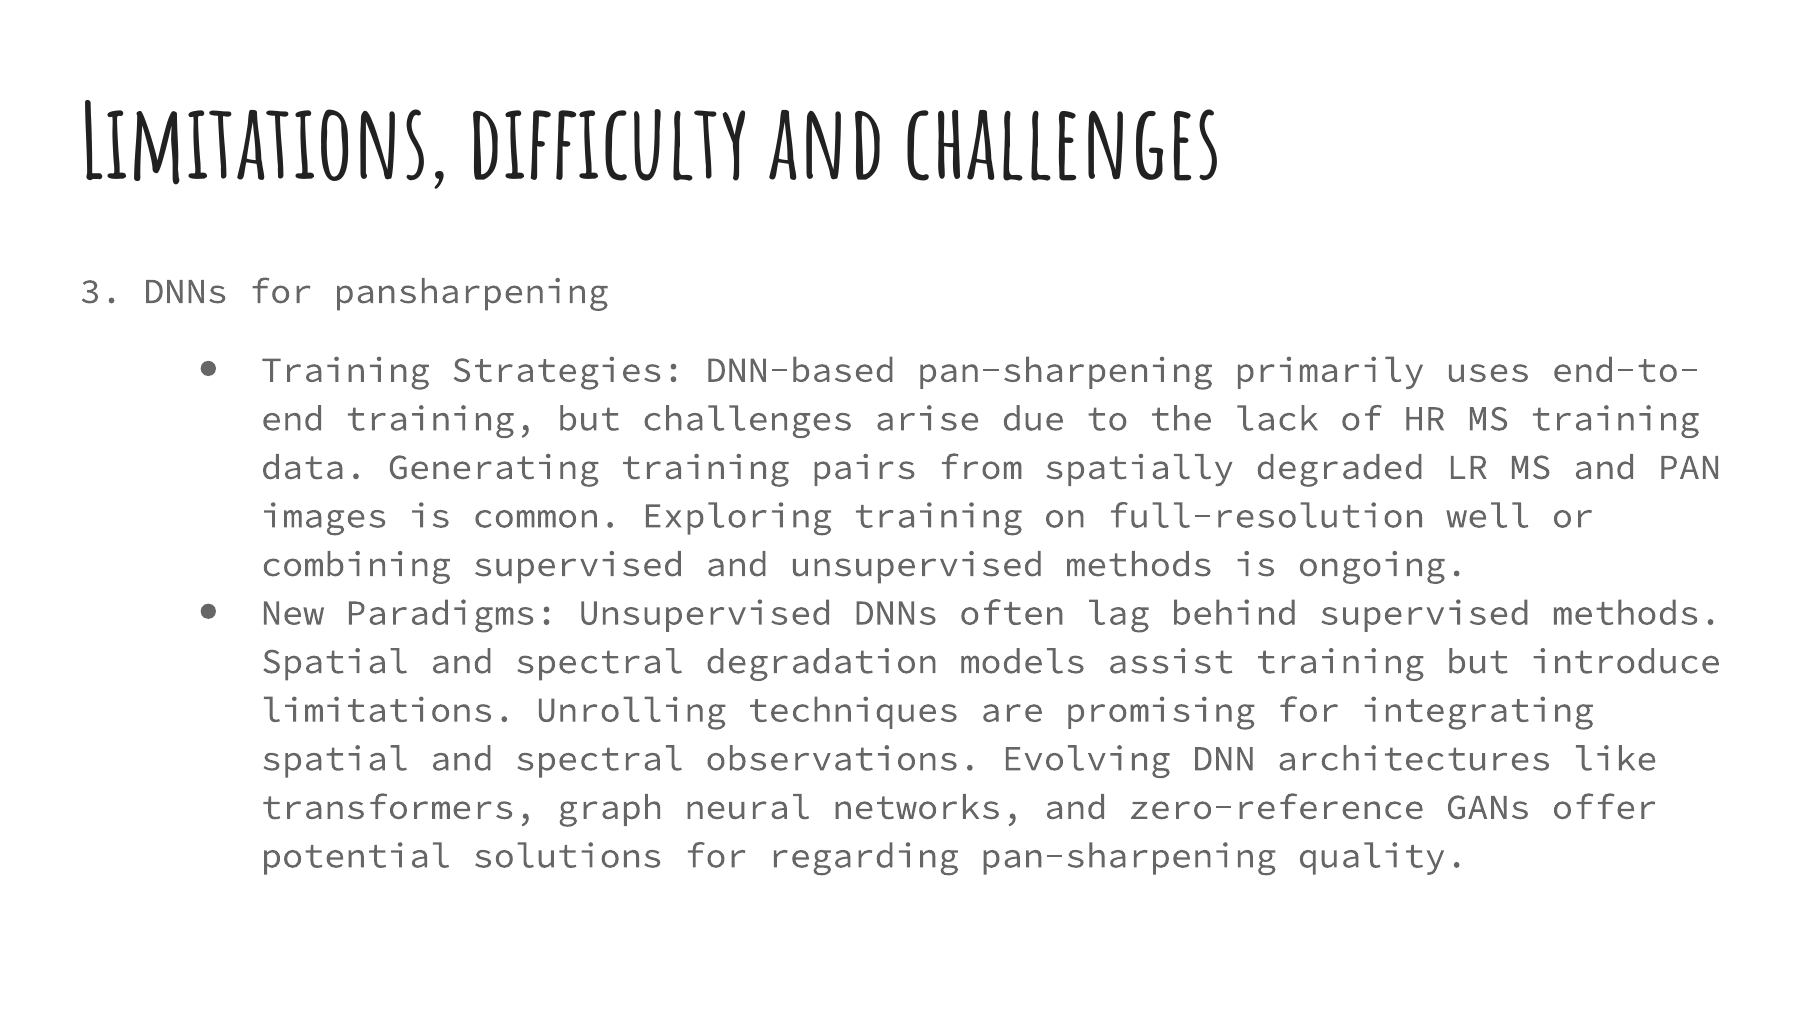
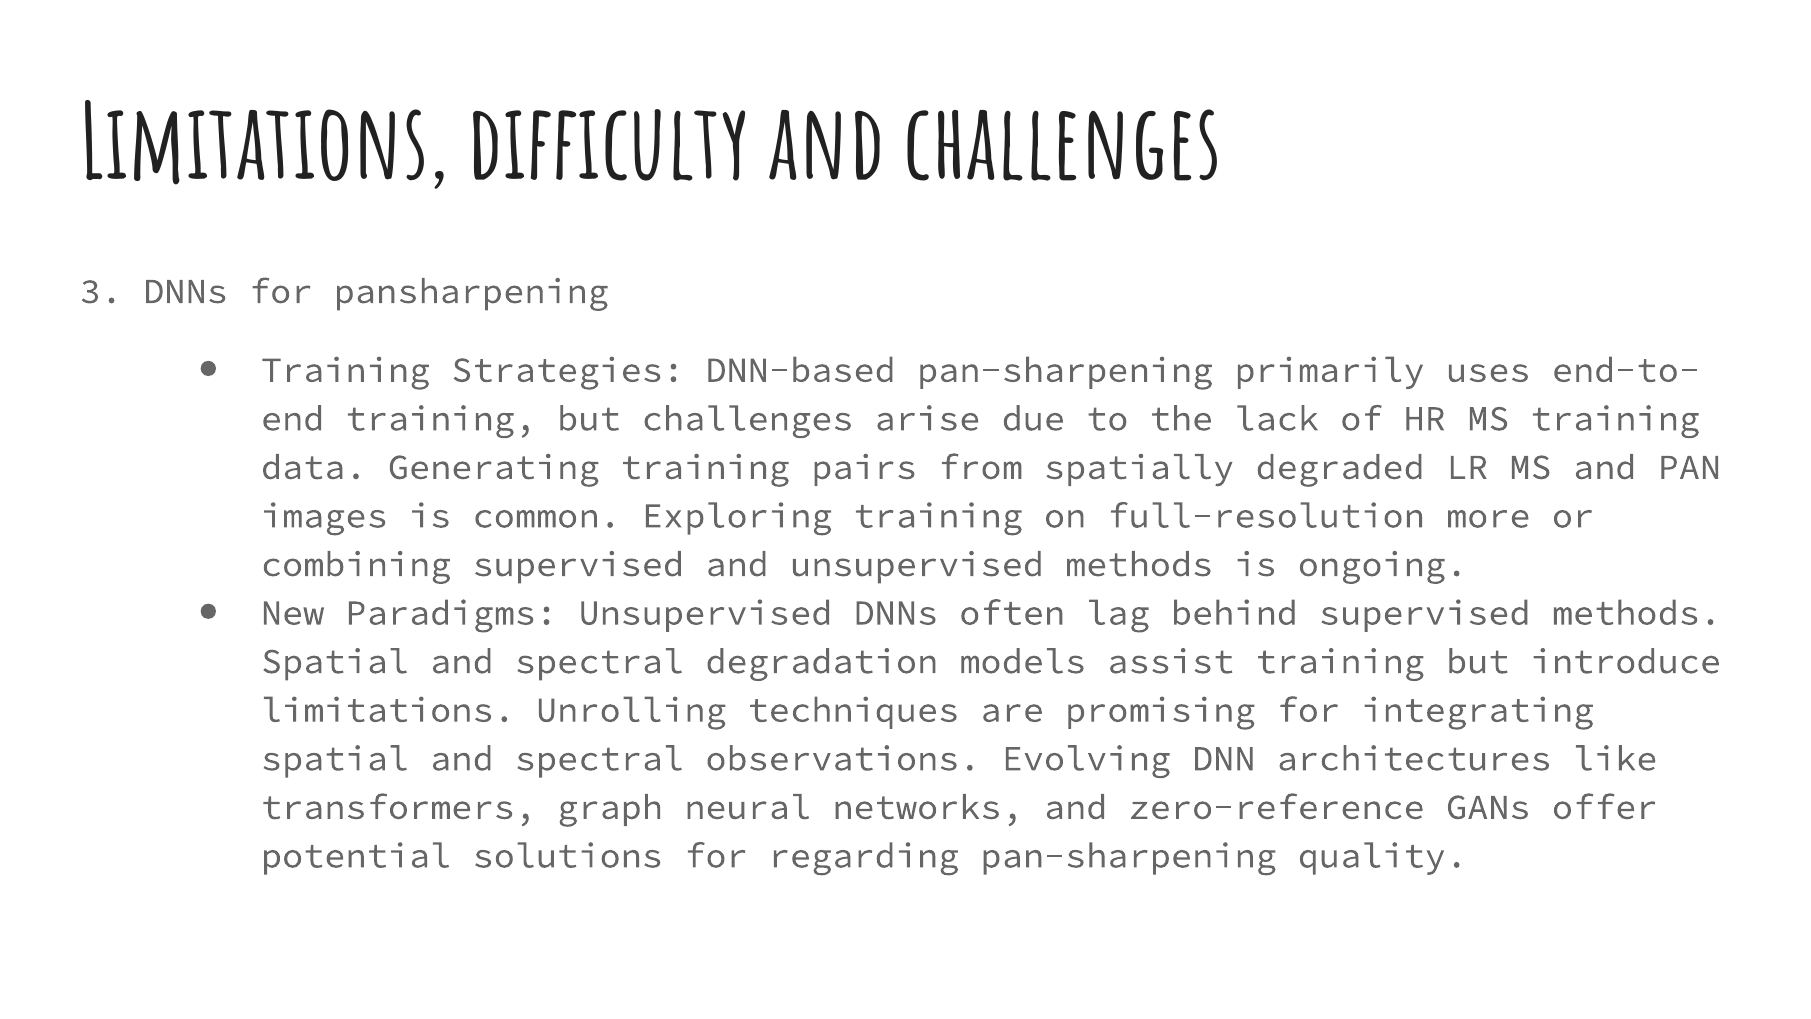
well: well -> more (1488, 516)
